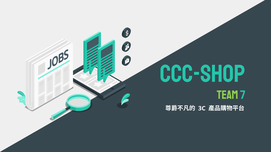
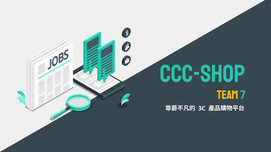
team colour: light green -> yellow (228, 95)
